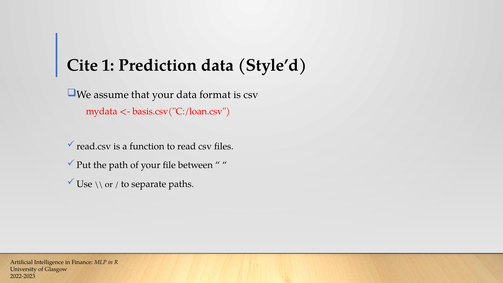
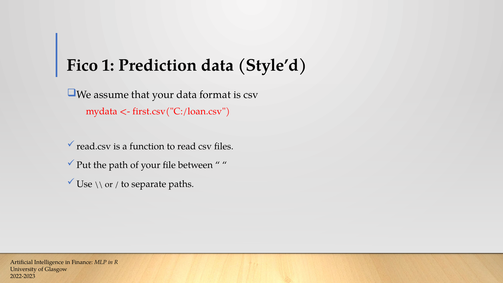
Cite: Cite -> Fico (82, 65)
basis.csv("C:/loan.csv: basis.csv("C:/loan.csv -> first.csv("C:/loan.csv (181, 111)
